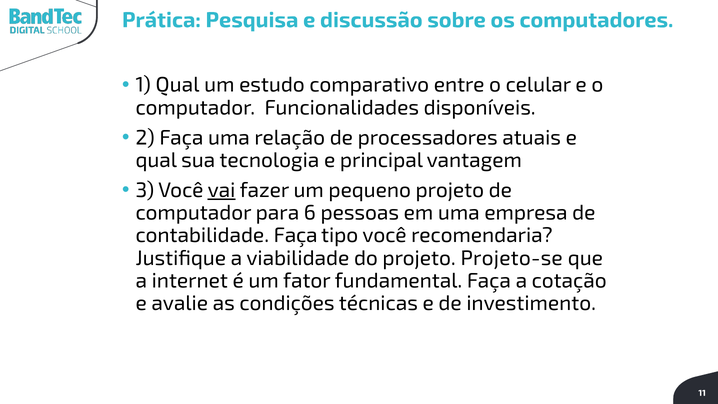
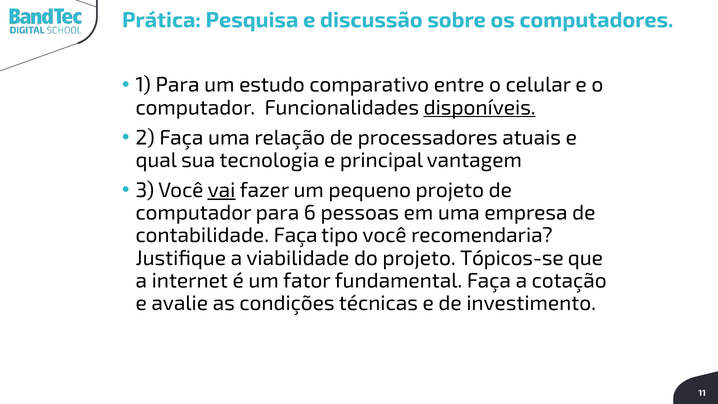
1 Qual: Qual -> Para (178, 85)
disponíveis underline: none -> present (480, 108)
Projeto-se: Projeto-se -> Tópicos-se (512, 258)
